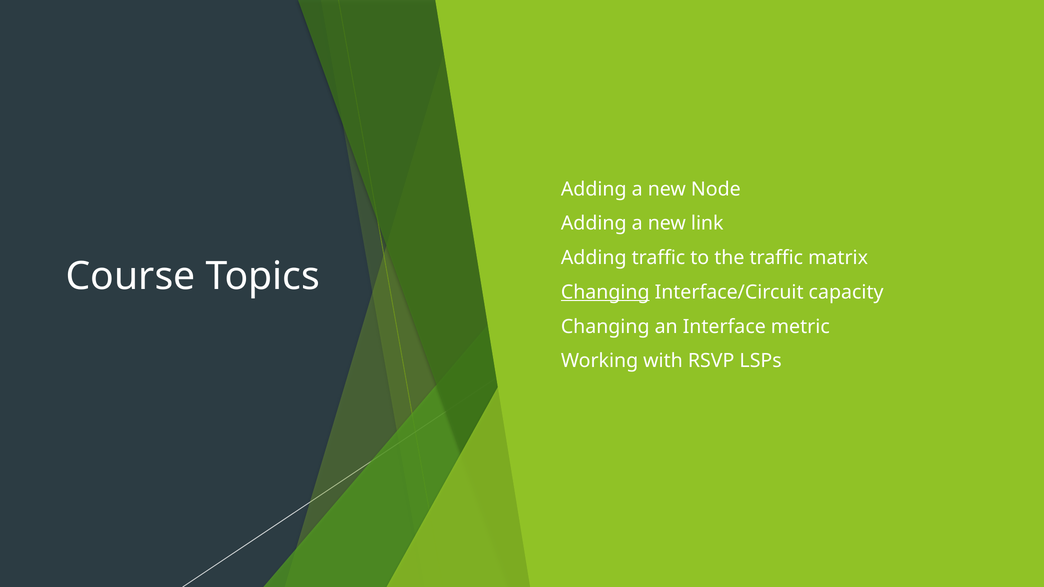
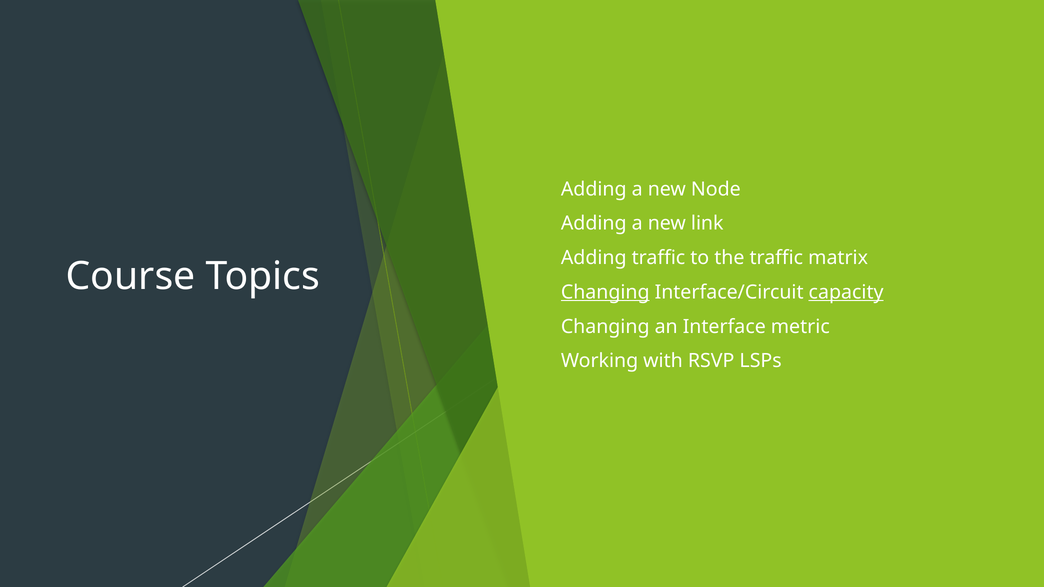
capacity underline: none -> present (846, 292)
